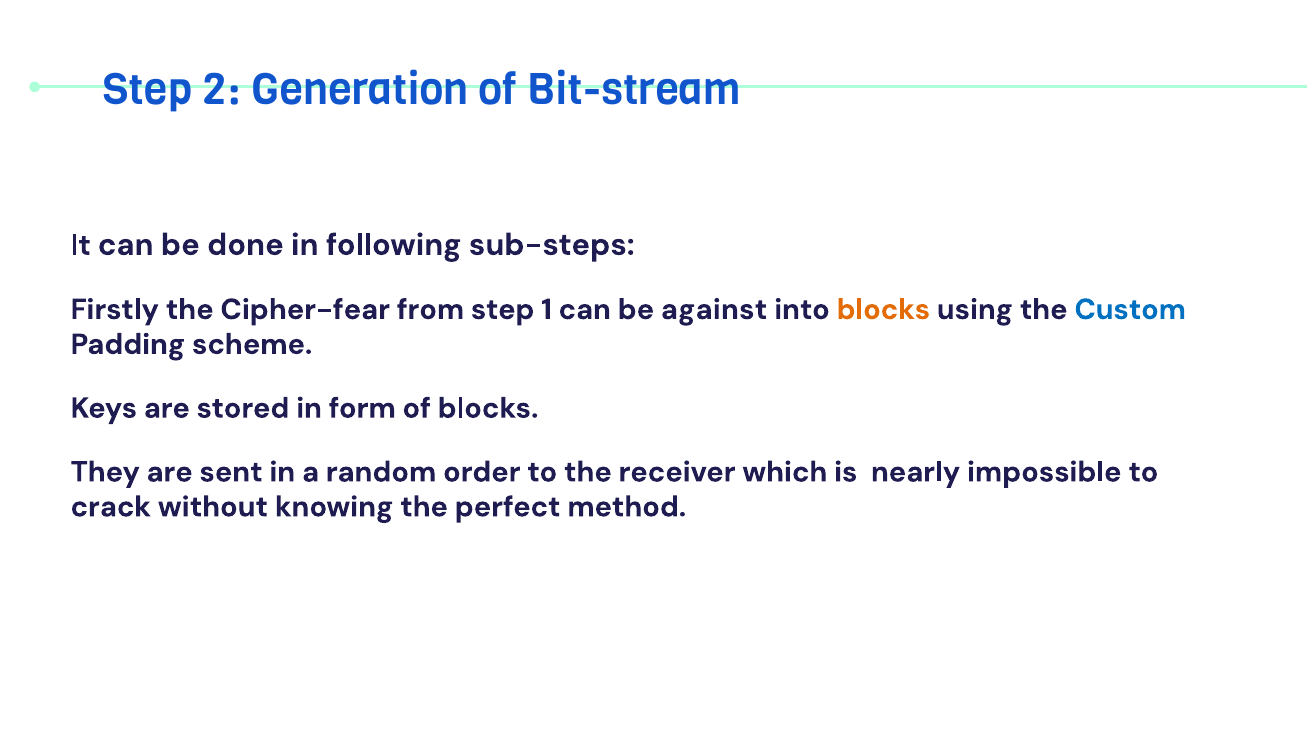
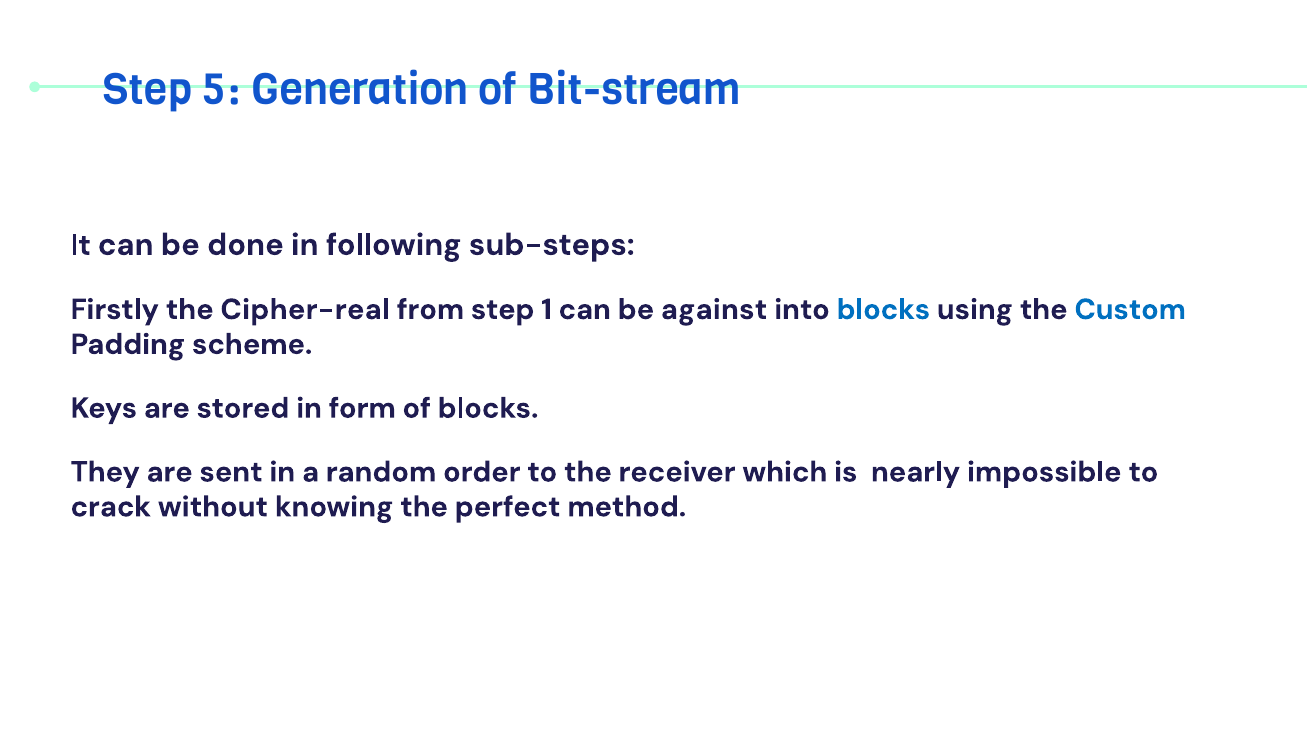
2: 2 -> 5 (222, 91)
Cipher-fear: Cipher-fear -> Cipher-real (305, 310)
blocks colour: orange -> blue (883, 310)
